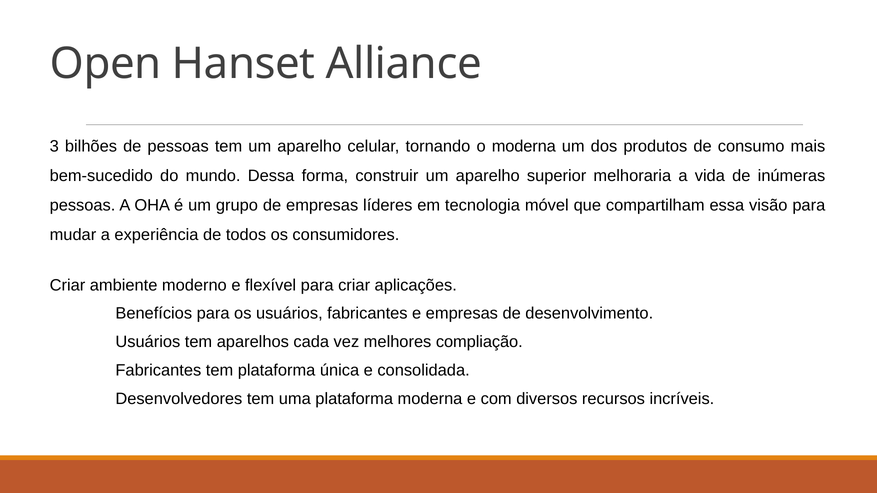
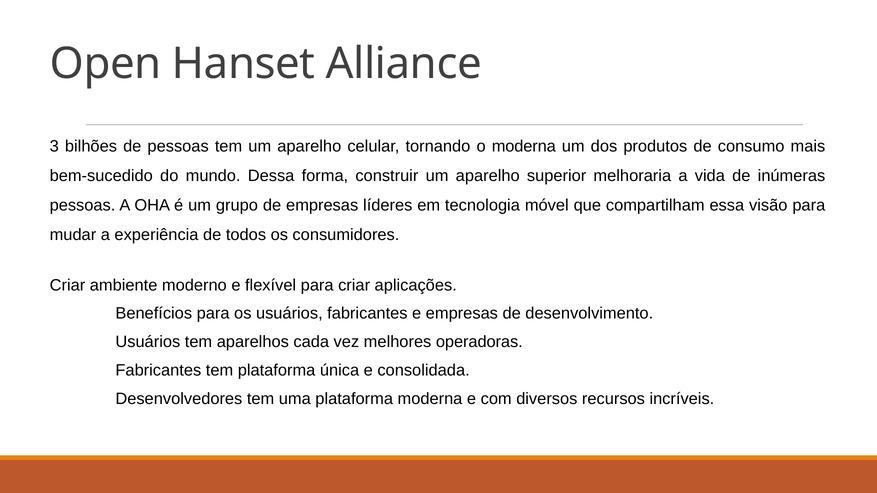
compliação: compliação -> operadoras (479, 342)
